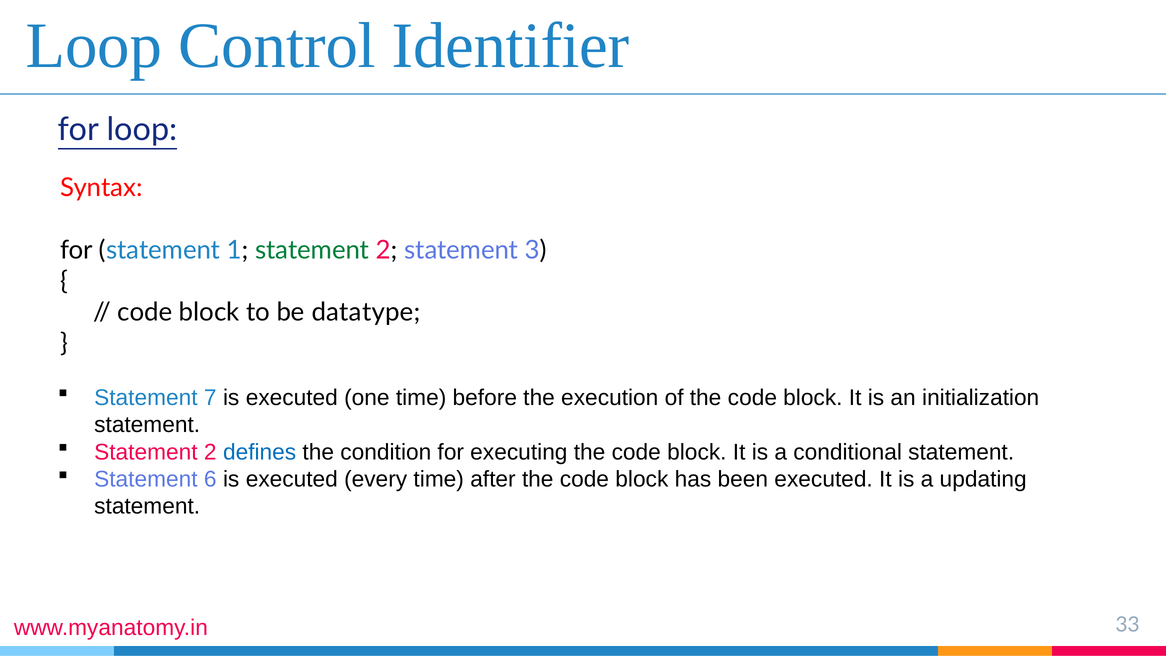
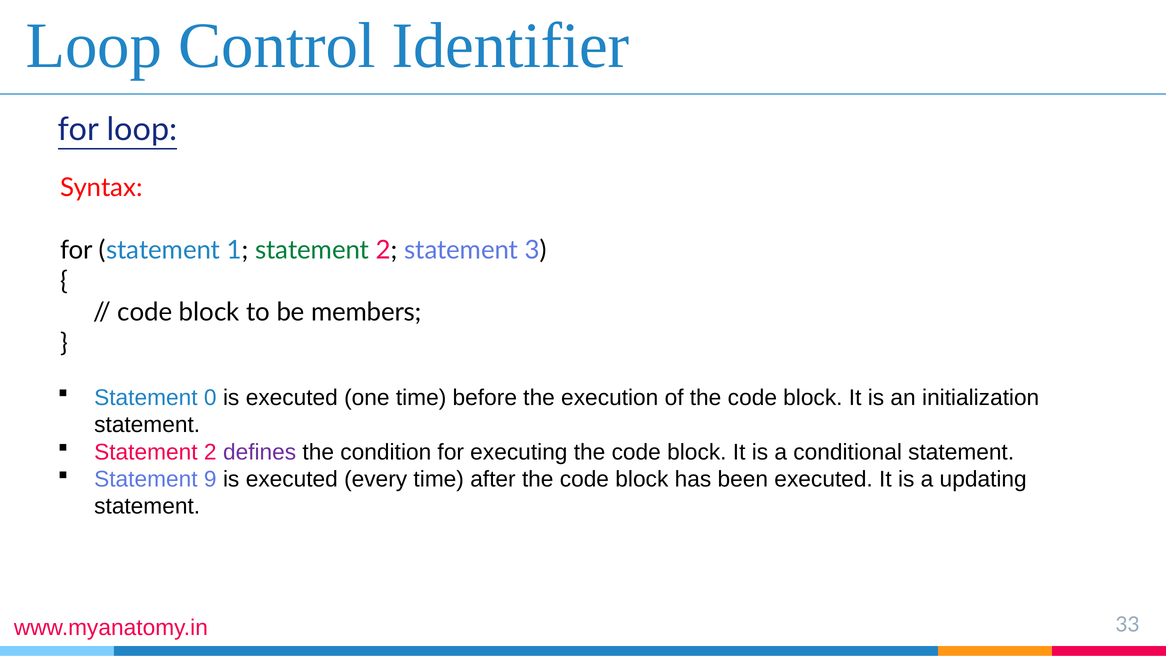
datatype: datatype -> members (366, 312)
7: 7 -> 0 (210, 398)
defines colour: blue -> purple (260, 452)
6: 6 -> 9 (210, 479)
